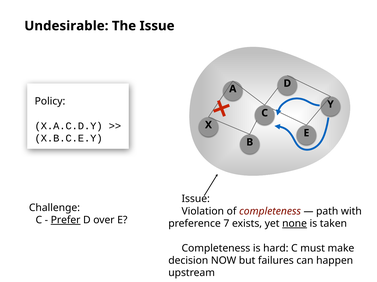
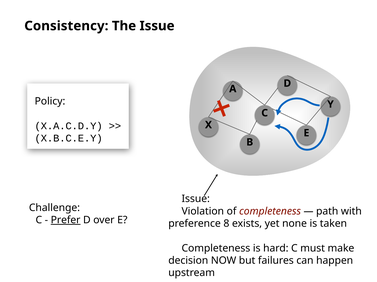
Undesirable: Undesirable -> Consistency (66, 26)
7: 7 -> 8 (226, 224)
none underline: present -> none (295, 224)
